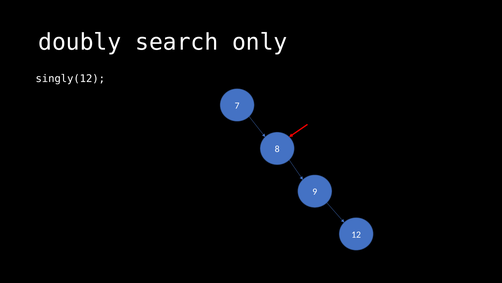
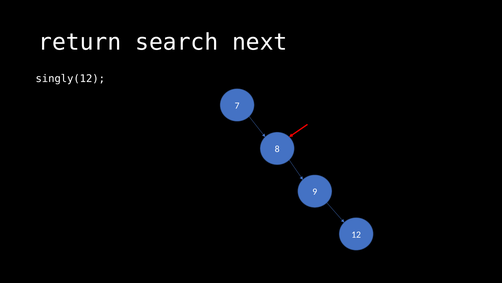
doubly: doubly -> return (80, 42)
only: only -> next (260, 42)
